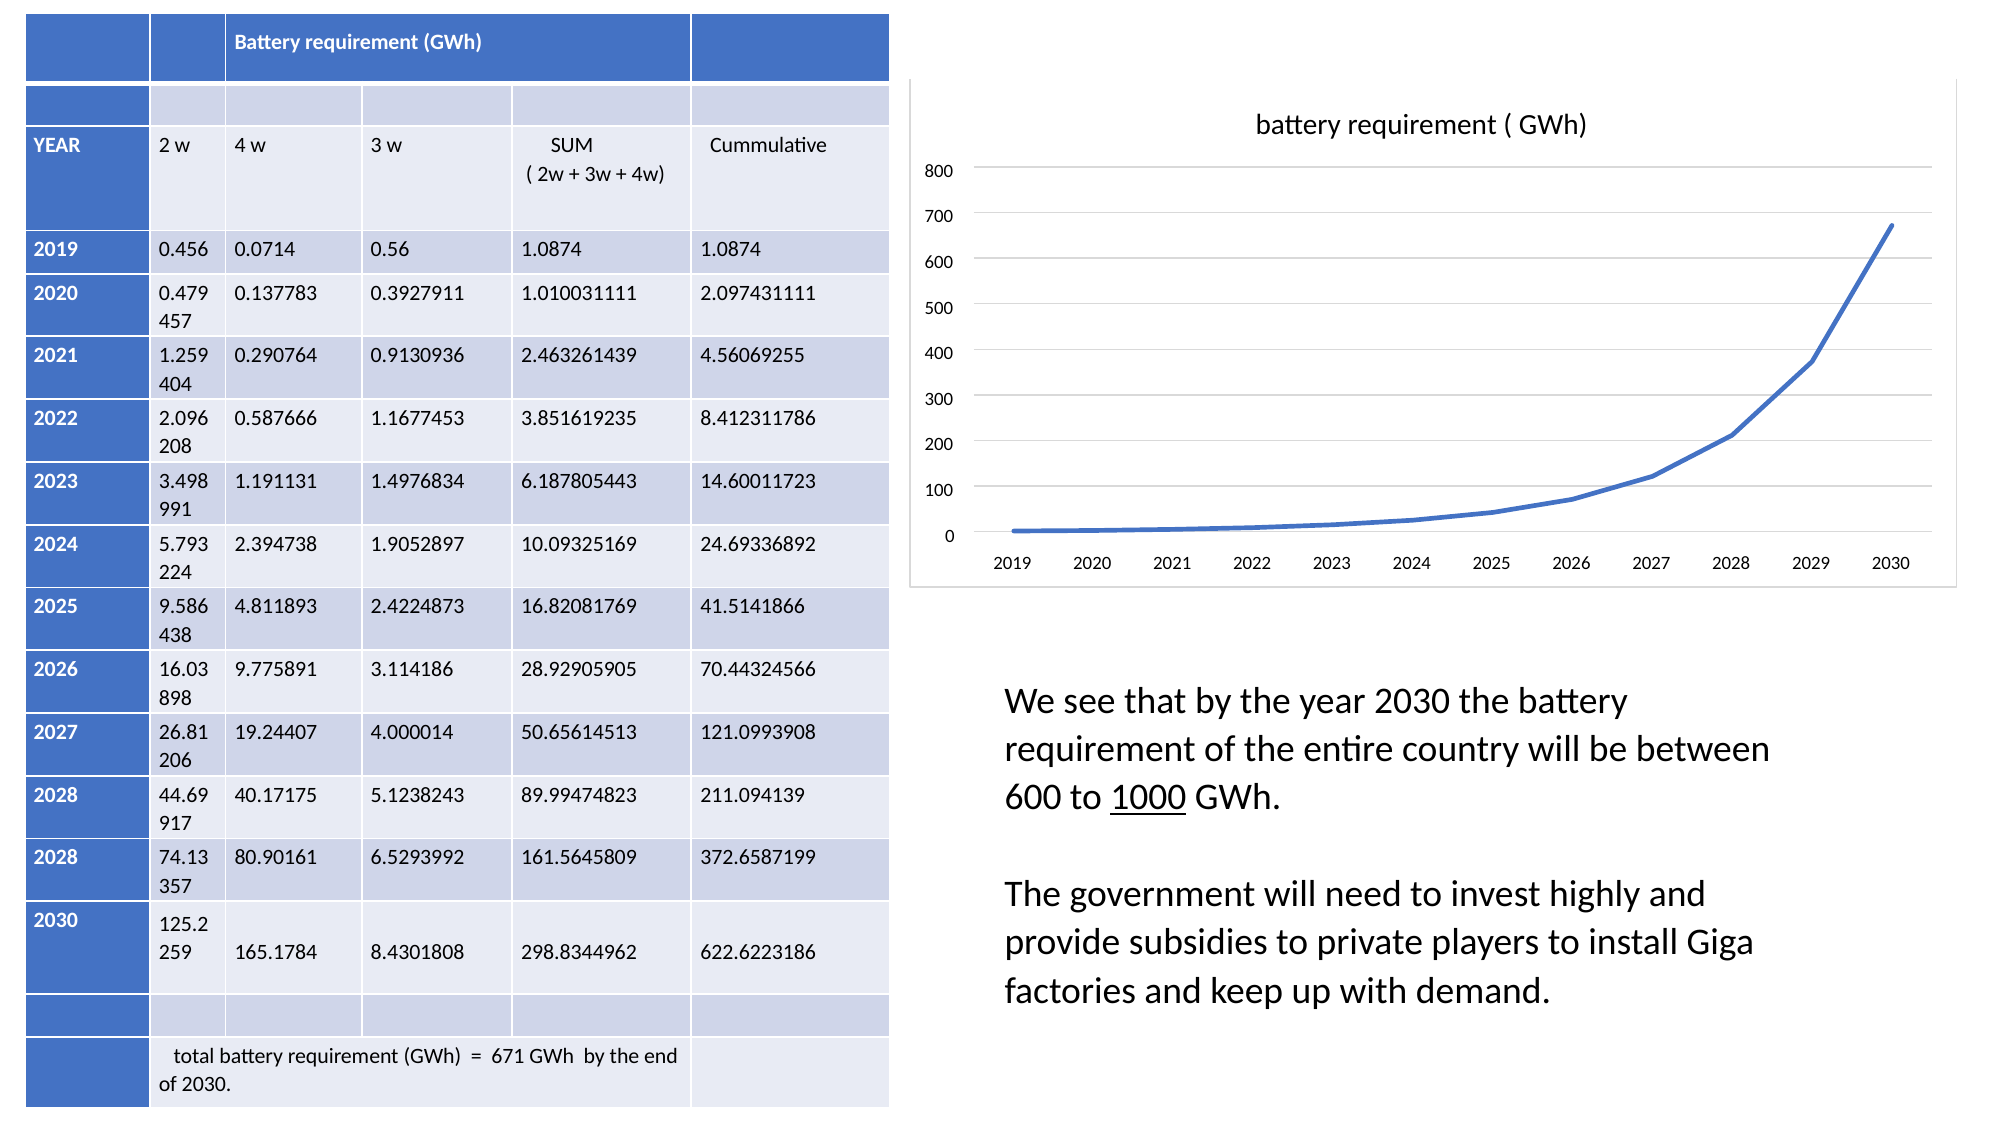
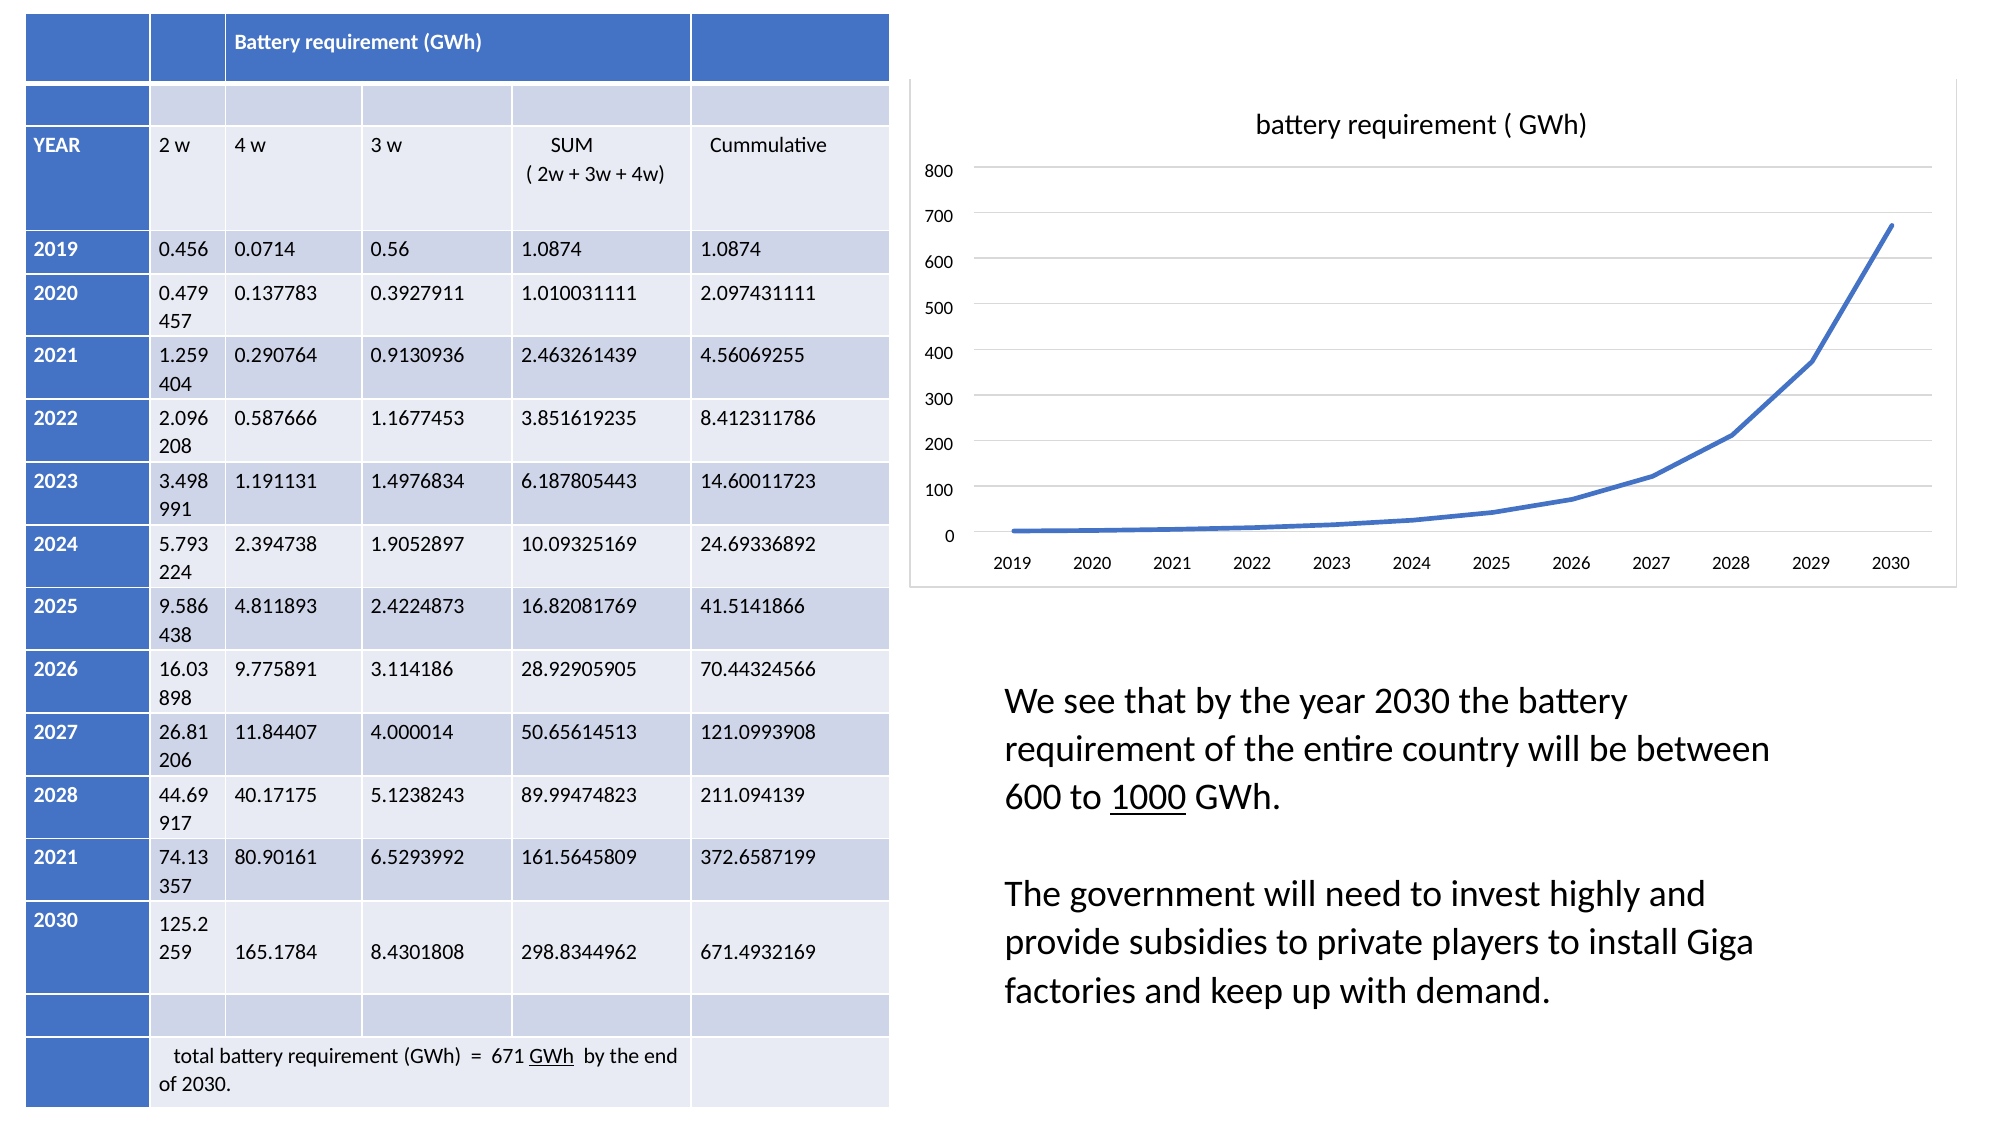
19.24407: 19.24407 -> 11.84407 (276, 732)
2028: 2028 -> 2021 (56, 858)
622.6223186: 622.6223186 -> 671.4932169 (758, 953)
GWh underline: none -> present (552, 1057)
